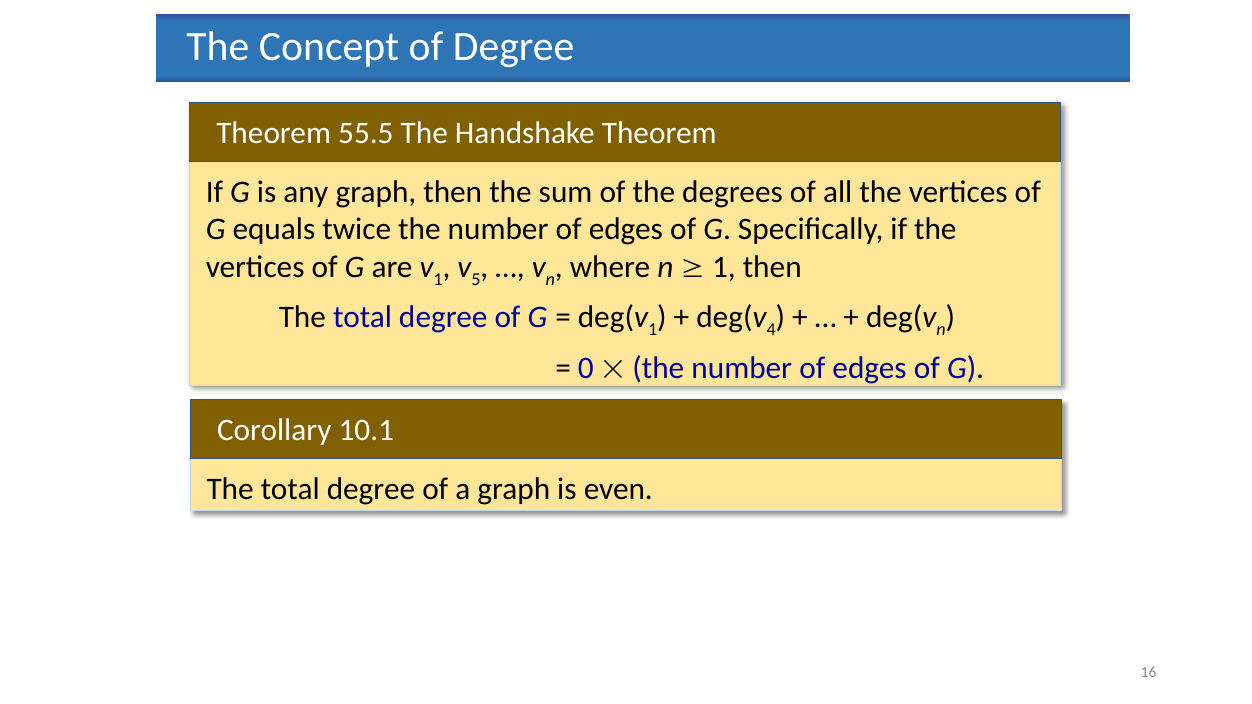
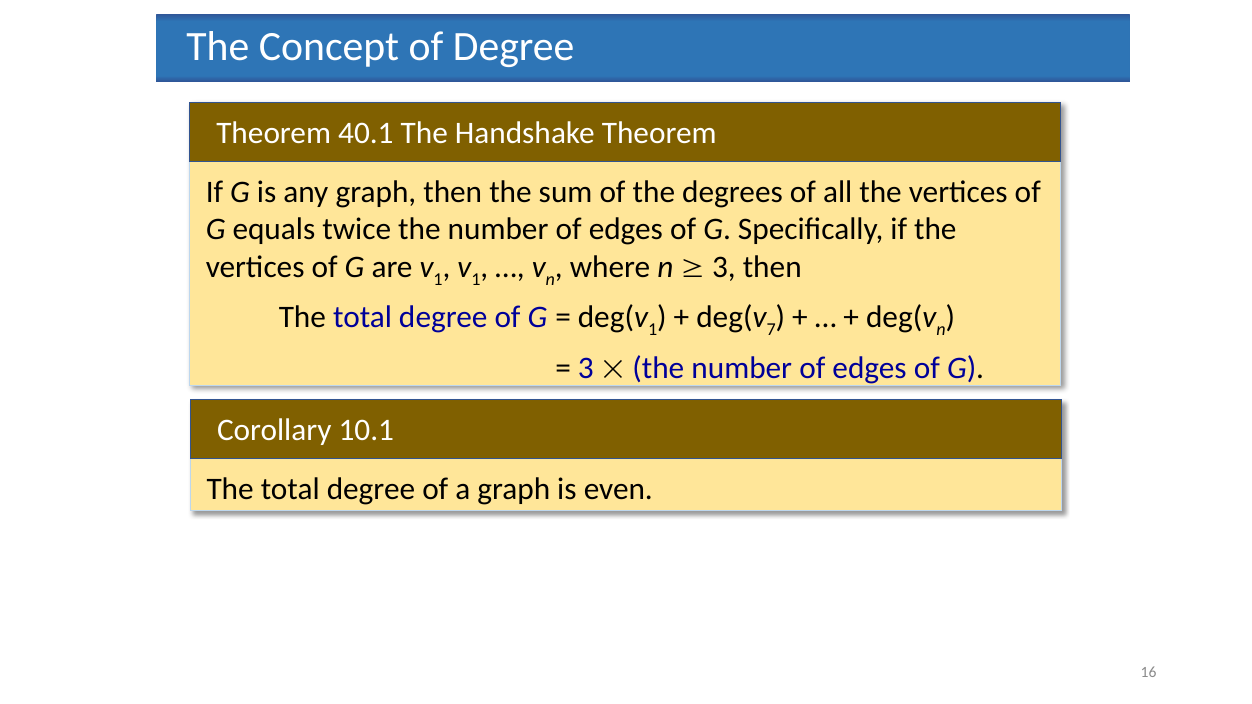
55.5: 55.5 -> 40.1 (366, 133)
5: 5 -> 1 (476, 279)
1: 1 -> 3 (724, 267)
4: 4 -> 7 (771, 330)
0: 0 -> 3 (586, 368)
